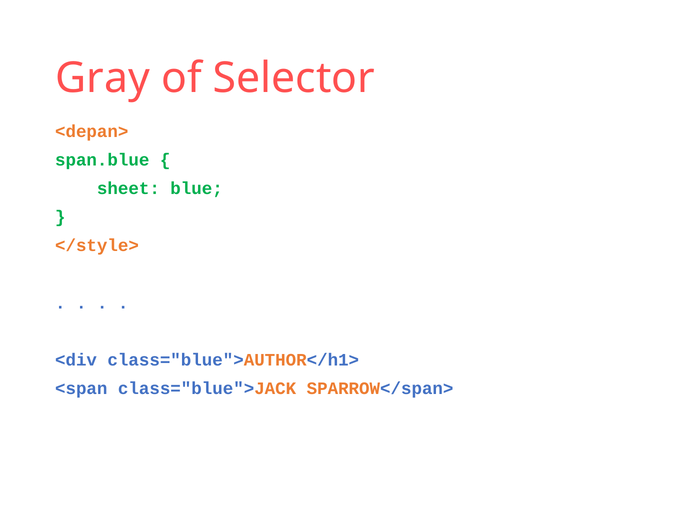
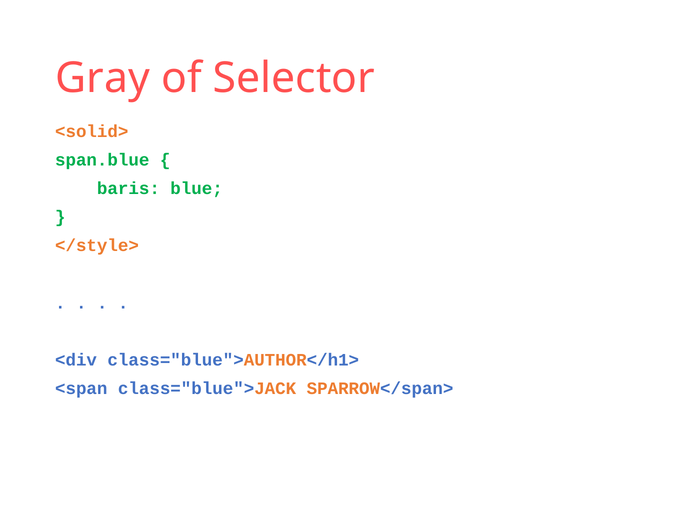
<depan>: <depan> -> <solid> (92, 131)
sheet: sheet -> baris (128, 189)
